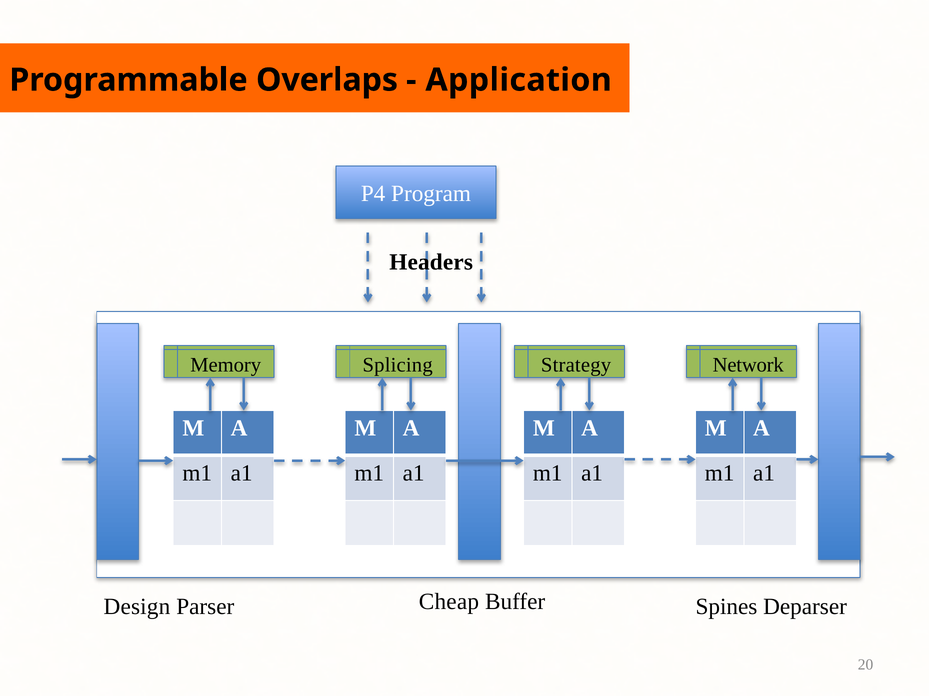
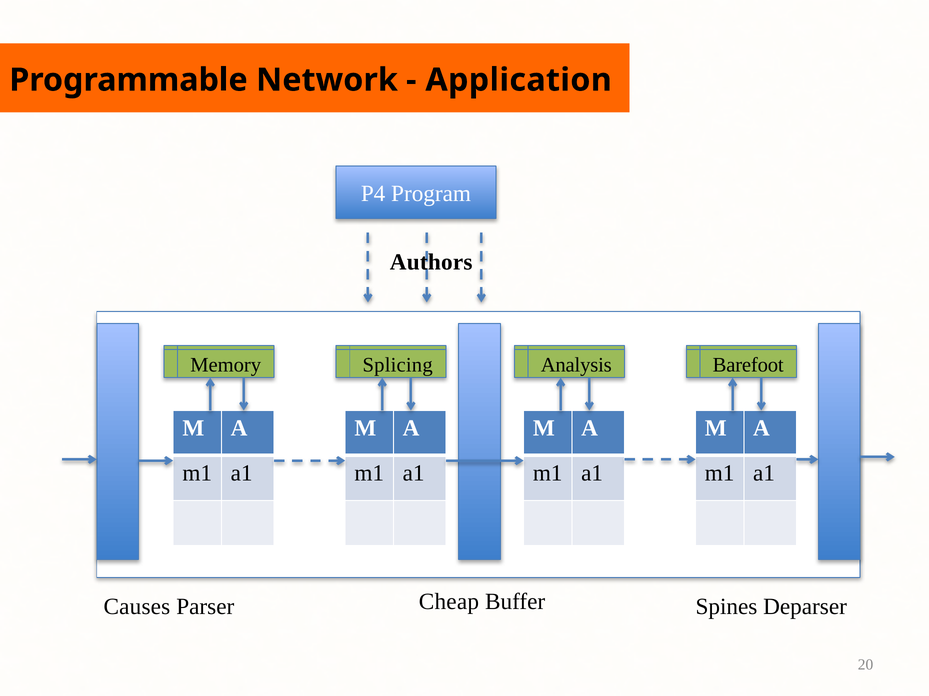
Overlaps: Overlaps -> Network (327, 80)
Headers: Headers -> Authors (431, 262)
Strategy: Strategy -> Analysis (576, 365)
Network: Network -> Barefoot (748, 365)
Design: Design -> Causes (137, 607)
